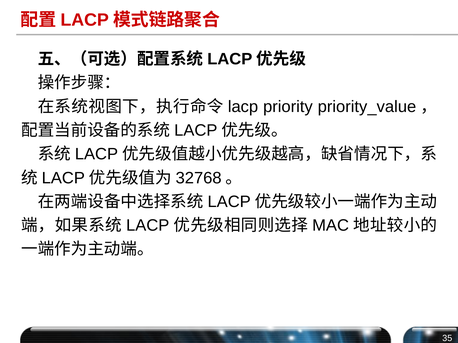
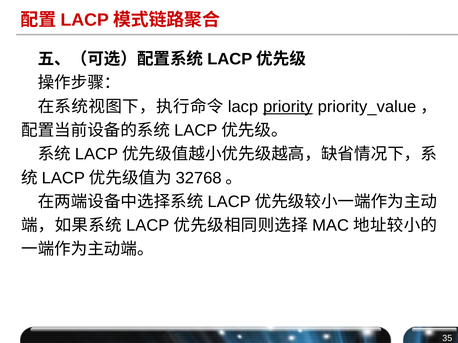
priority underline: none -> present (288, 107)
